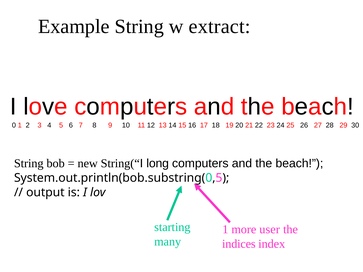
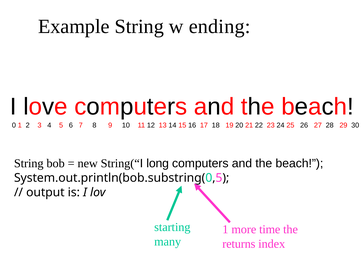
extract: extract -> ending (220, 27)
user: user -> time (270, 230)
indices: indices -> returns (239, 244)
